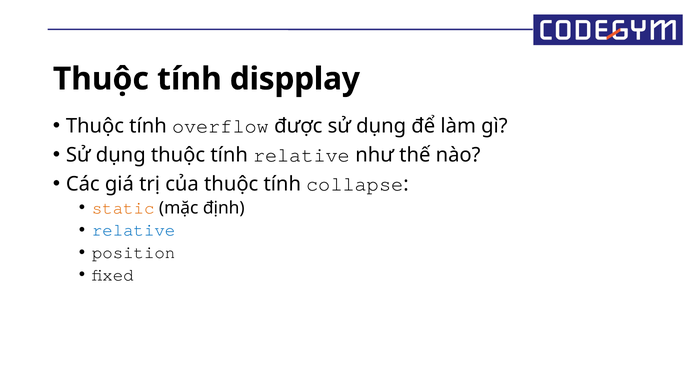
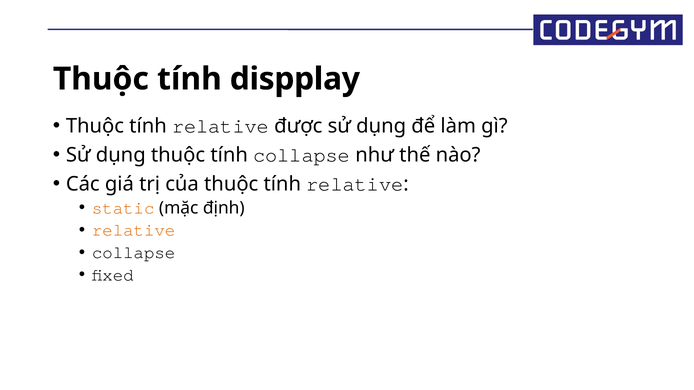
overflow: overflow -> relative (221, 126)
tính relative: relative -> collapse (302, 155)
collapse: collapse -> relative (355, 184)
relative colour: blue -> orange (134, 230)
position: position -> collapse (134, 253)
